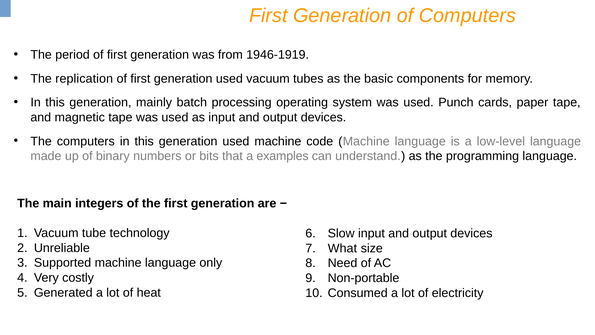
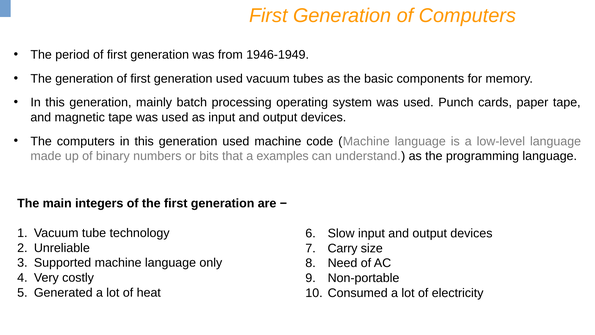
1946-1919: 1946-1919 -> 1946-1949 (278, 55)
The replication: replication -> generation (84, 79)
What: What -> Carry (343, 248)
